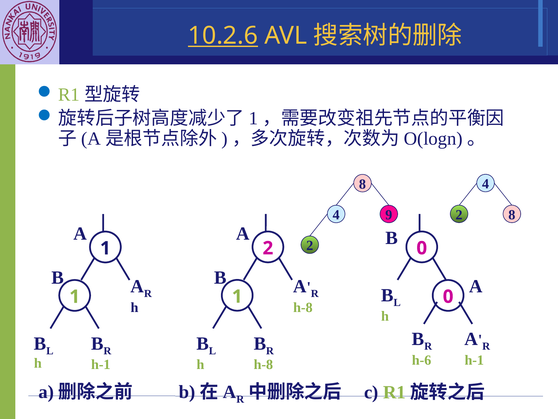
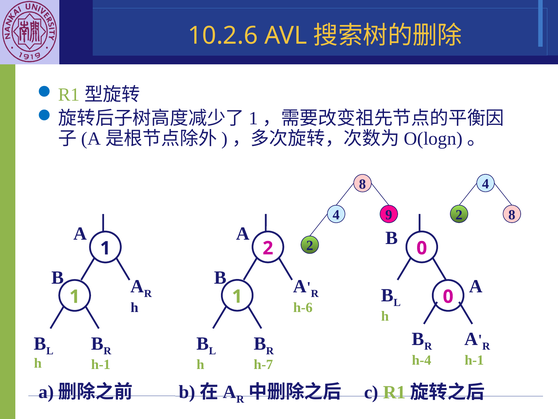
10.2.6 underline: present -> none (223, 36)
h-8: h-8 -> h-6 (303, 307)
h-6: h-6 -> h-4 (422, 360)
h-8: h-8 -> h-7 (263, 364)
